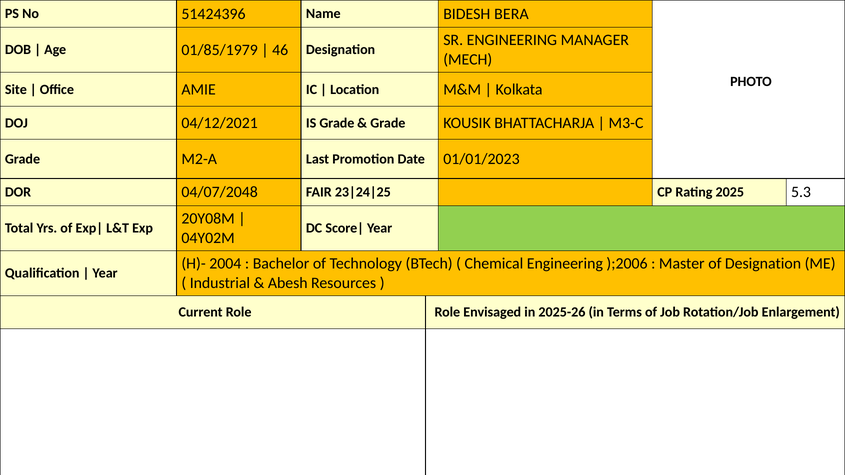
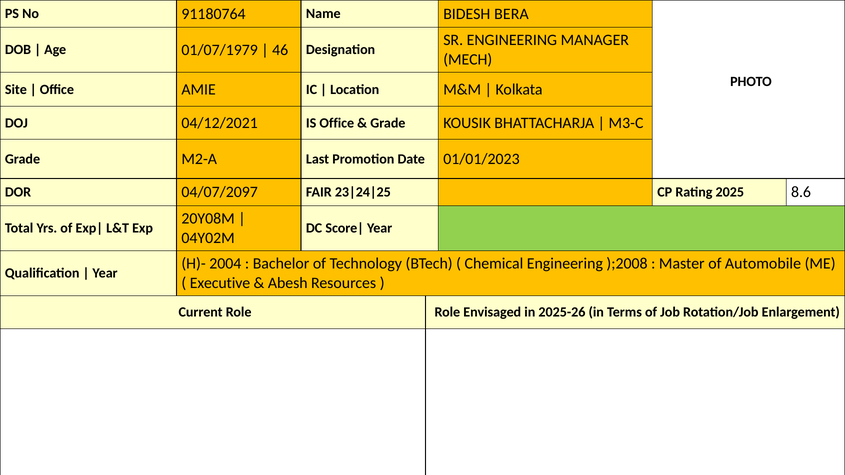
51424396: 51424396 -> 91180764 (214, 14)
01/85/1979: 01/85/1979 -> 01/07/1979 (220, 50)
IS Grade: Grade -> Office (337, 123)
04/07/2048: 04/07/2048 -> 04/07/2097 (220, 192)
5.3: 5.3 -> 8.6 (801, 192)
);2006: );2006 -> );2008 (627, 264)
of Designation: Designation -> Automobile (763, 264)
Industrial: Industrial -> Executive (220, 283)
